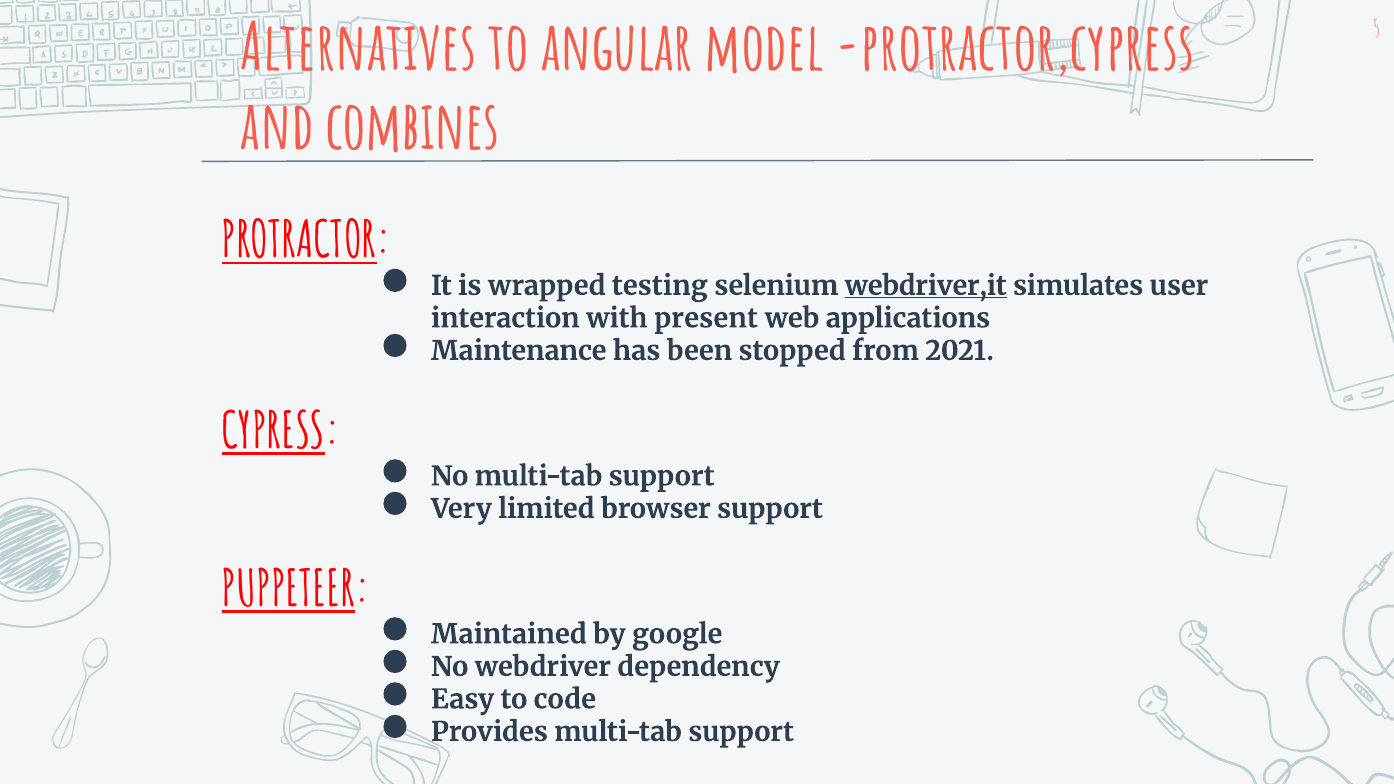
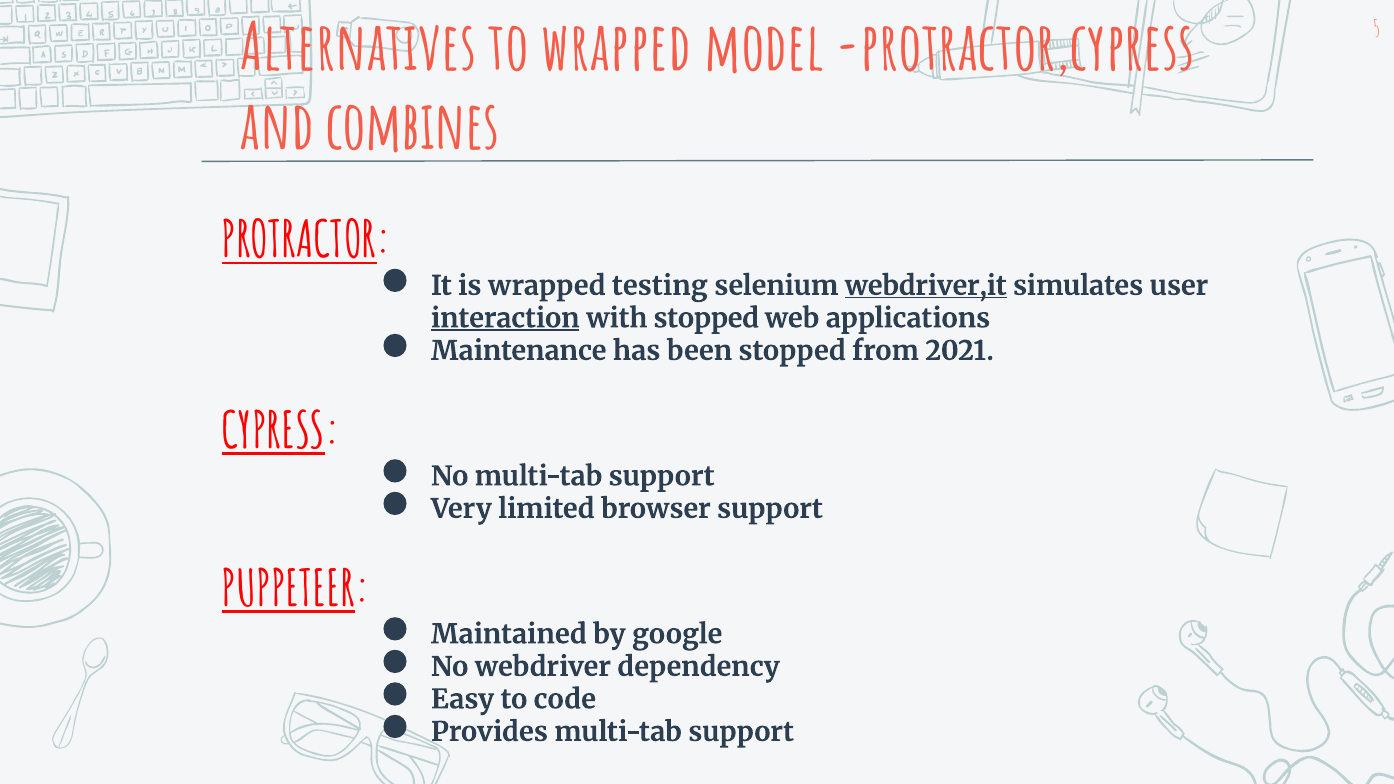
to angular: angular -> wrapped (616, 48)
interaction underline: none -> present (505, 319)
with present: present -> stopped (706, 319)
